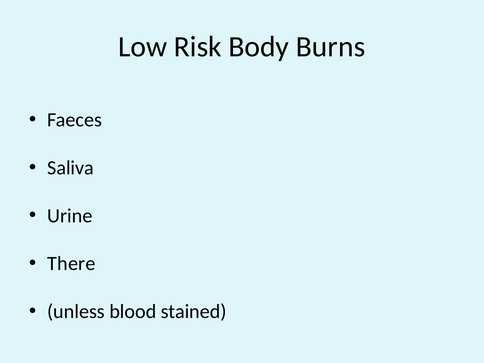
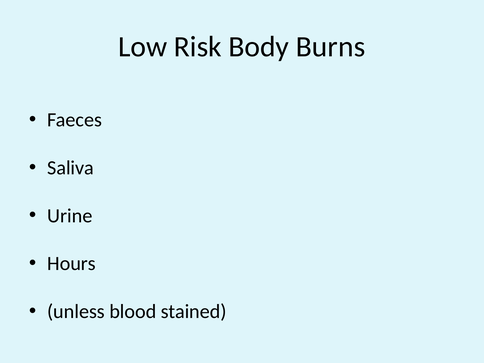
There: There -> Hours (72, 264)
